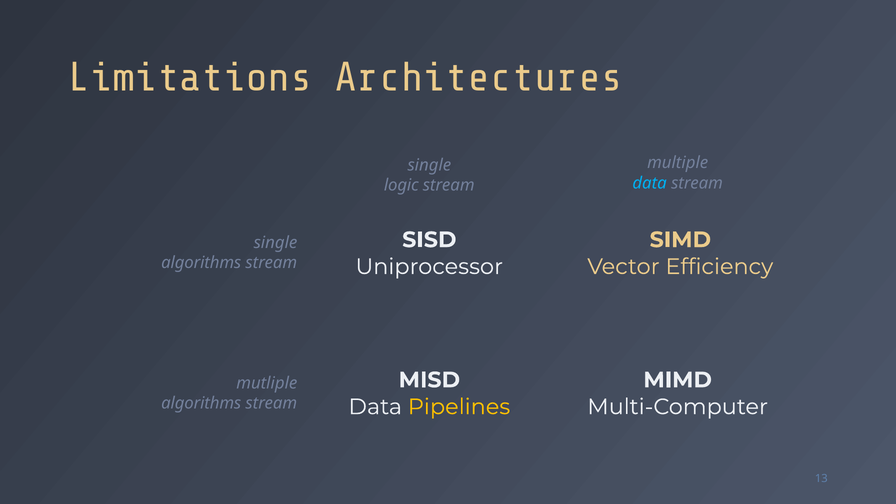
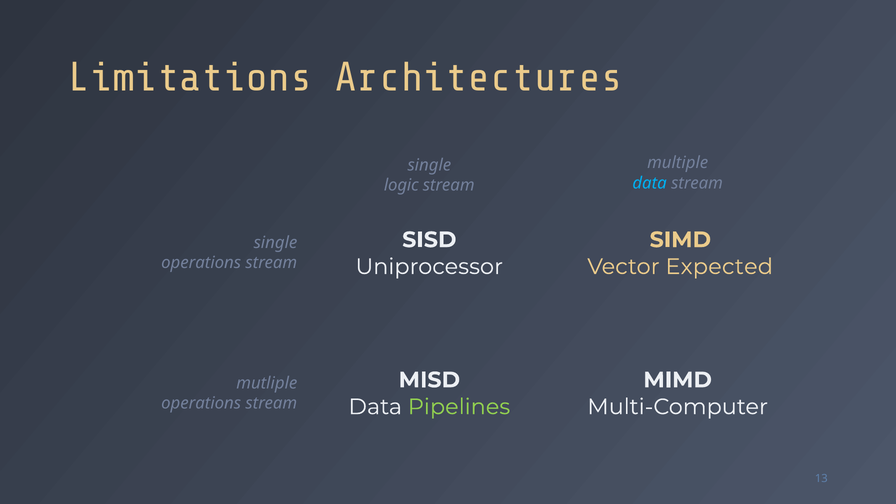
algorithms: algorithms -> operations (201, 263)
Efficiency: Efficiency -> Expected (719, 267)
algorithms: algorithms -> operations (201, 403)
Pipelines colour: yellow -> light green (459, 407)
